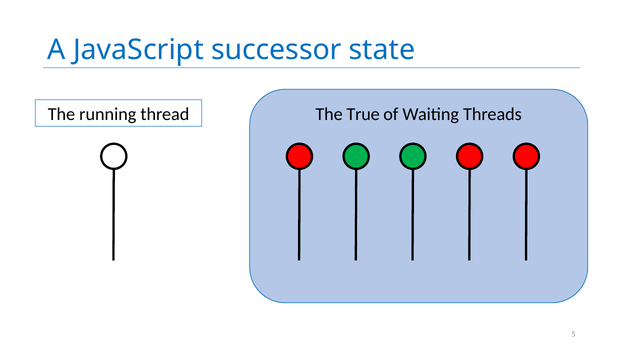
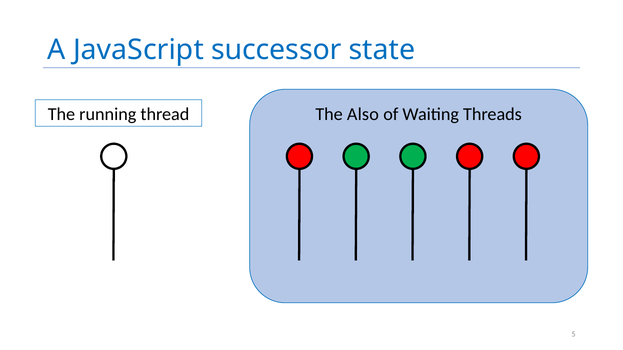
True: True -> Also (363, 114)
